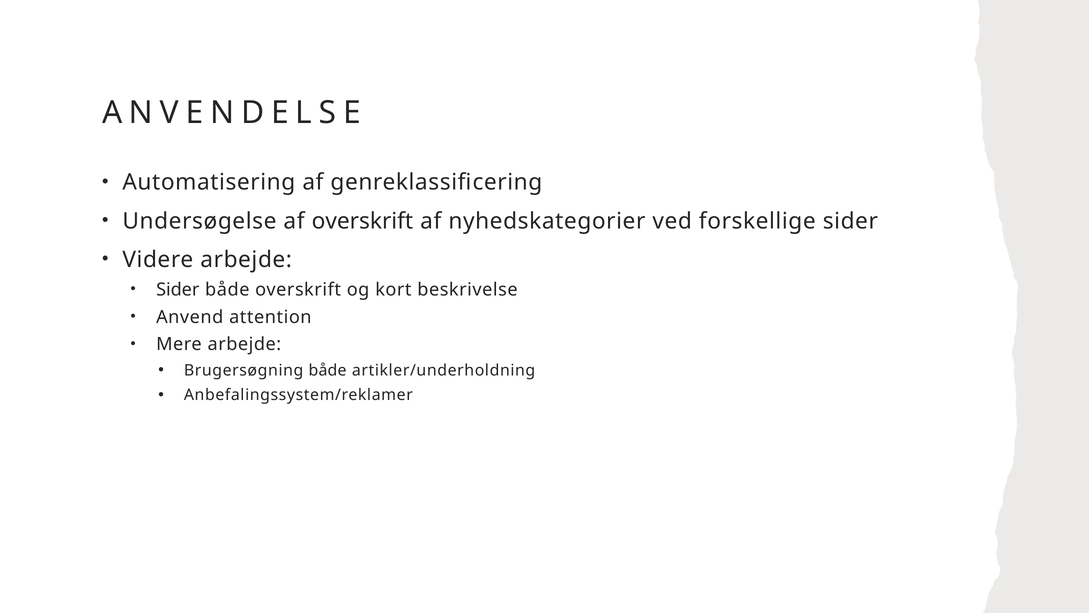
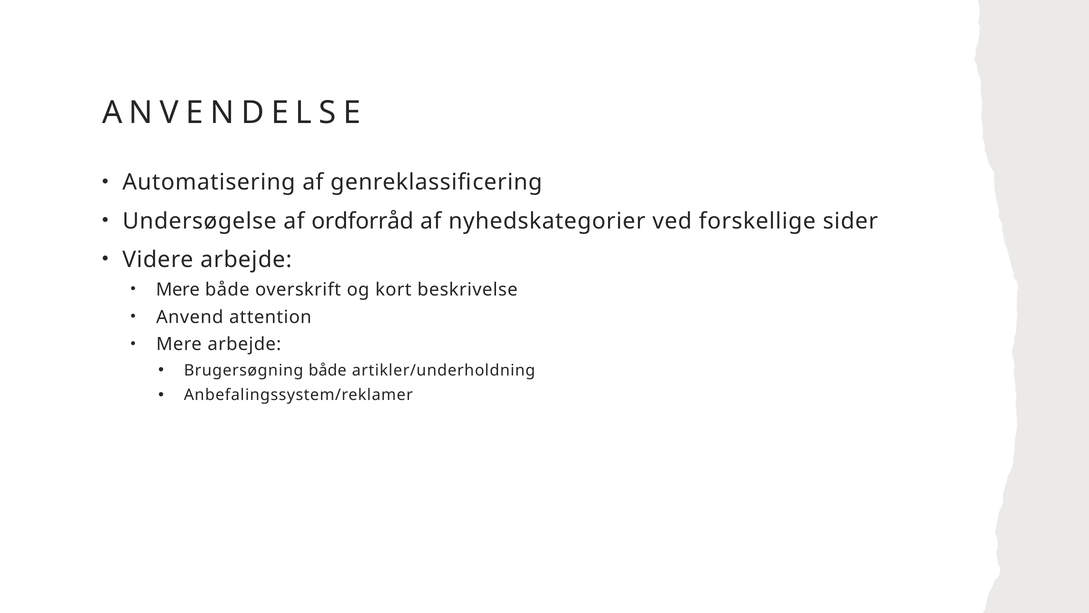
af overskrift: overskrift -> ordforråd (363, 221)
Sider: Sider -> Mere (178, 289)
